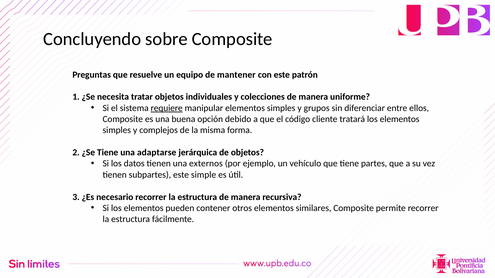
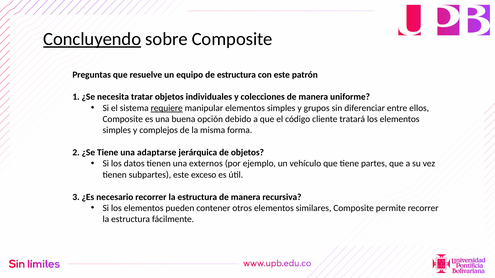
Concluyendo underline: none -> present (92, 39)
de mantener: mantener -> estructura (236, 75)
simple: simple -> exceso (204, 175)
